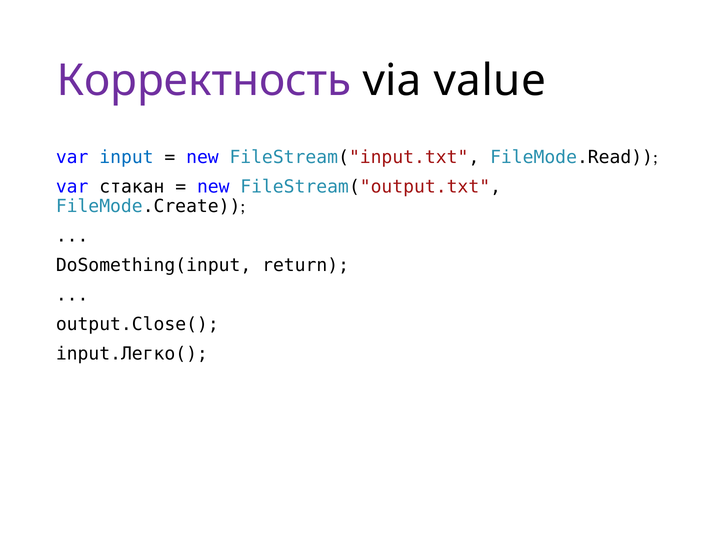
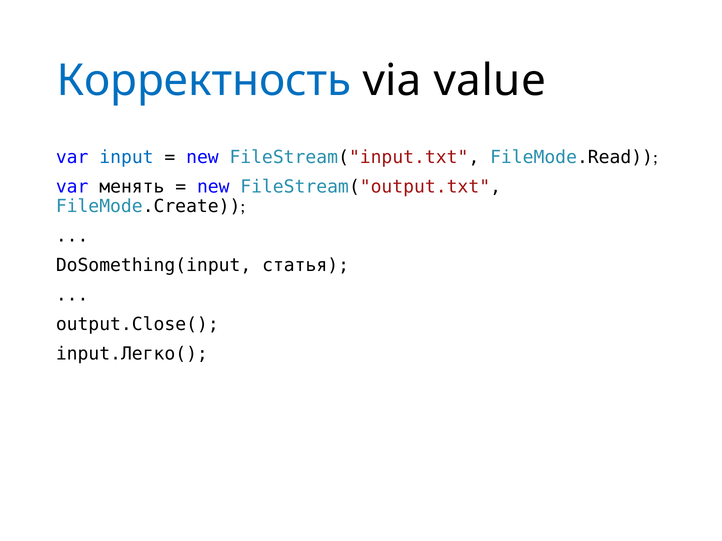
Корректность colour: purple -> blue (204, 81)
стакан: стакан -> менять (132, 187)
return: return -> статья (306, 266)
